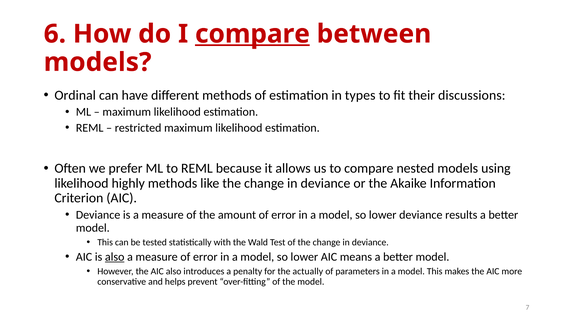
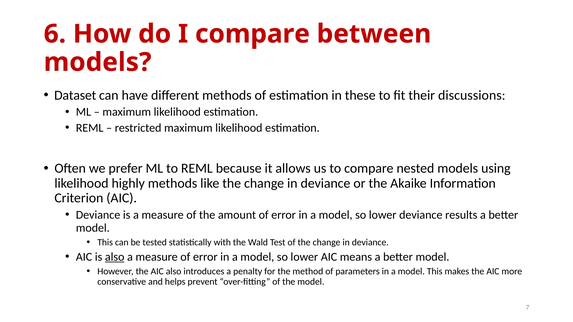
compare underline: present -> none (252, 34)
Ordinal: Ordinal -> Dataset (75, 95)
types: types -> these (360, 95)
actually: actually -> method (308, 272)
